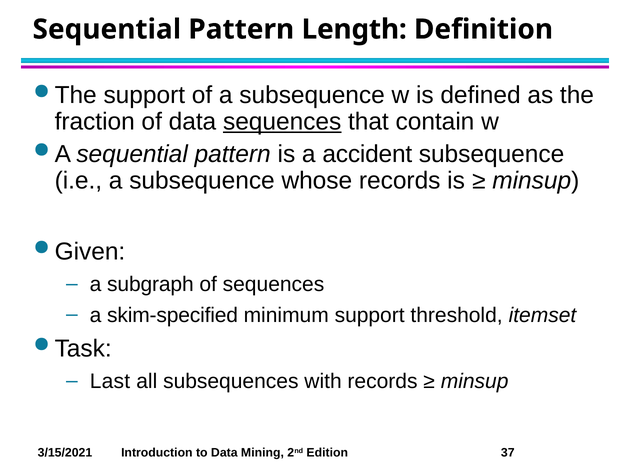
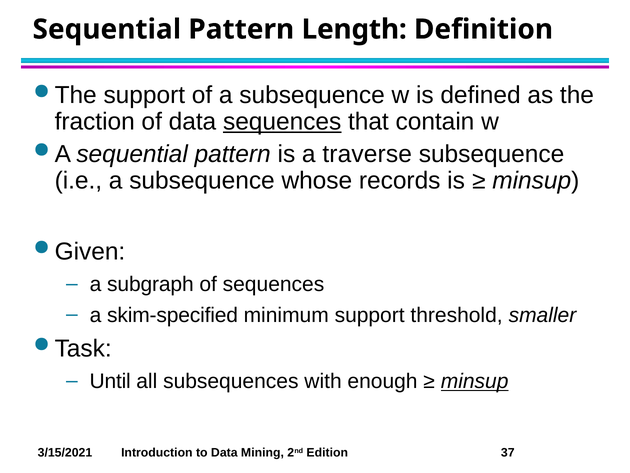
accident: accident -> traverse (367, 154)
itemset: itemset -> smaller (542, 315)
Last: Last -> Until (110, 381)
with records: records -> enough (383, 381)
minsup underline: none -> present (475, 381)
